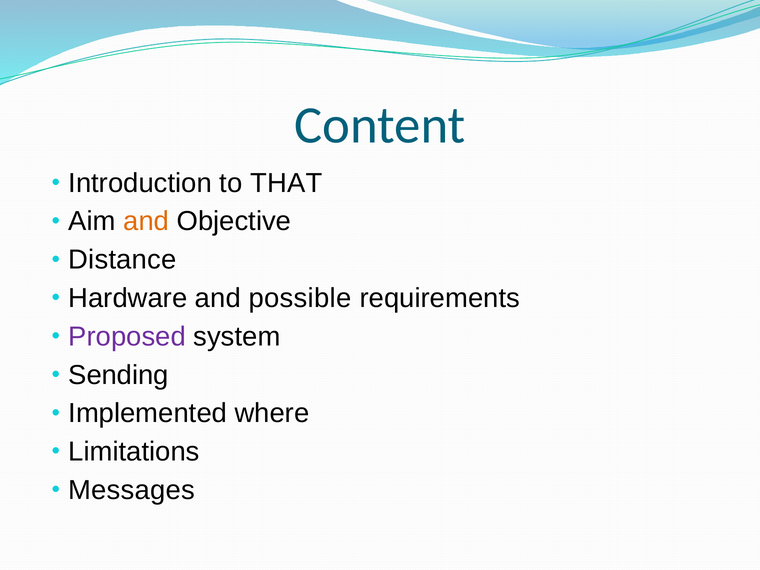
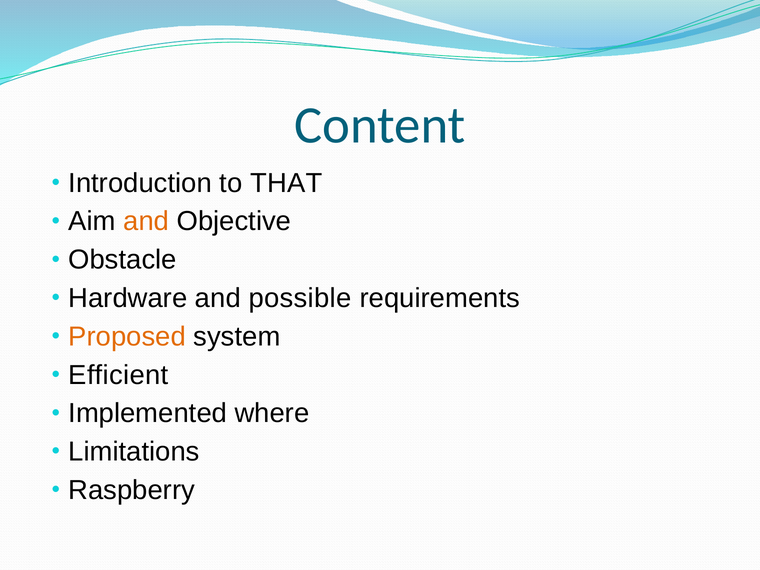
Distance: Distance -> Obstacle (123, 260)
Proposed colour: purple -> orange (127, 337)
Sending: Sending -> Efficient (118, 375)
Messages: Messages -> Raspberry (132, 490)
